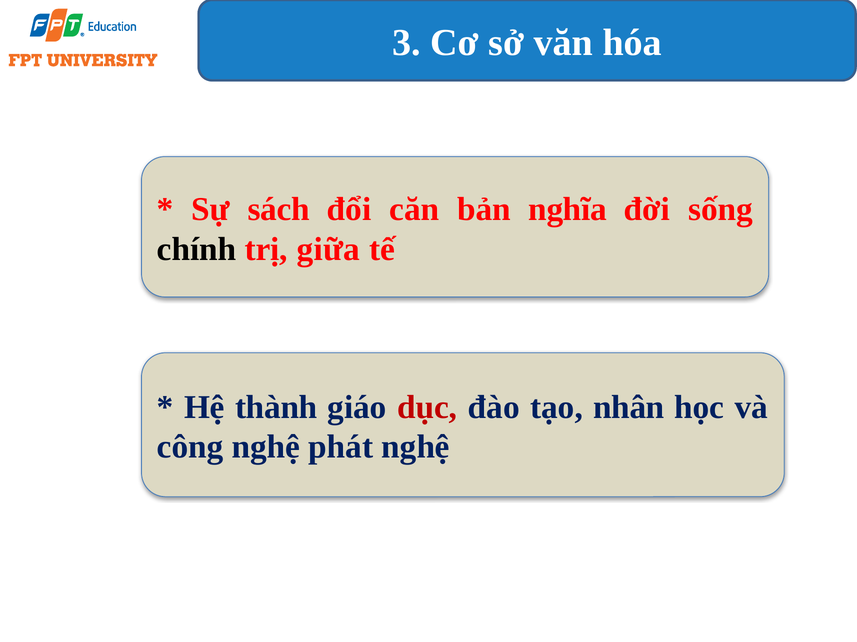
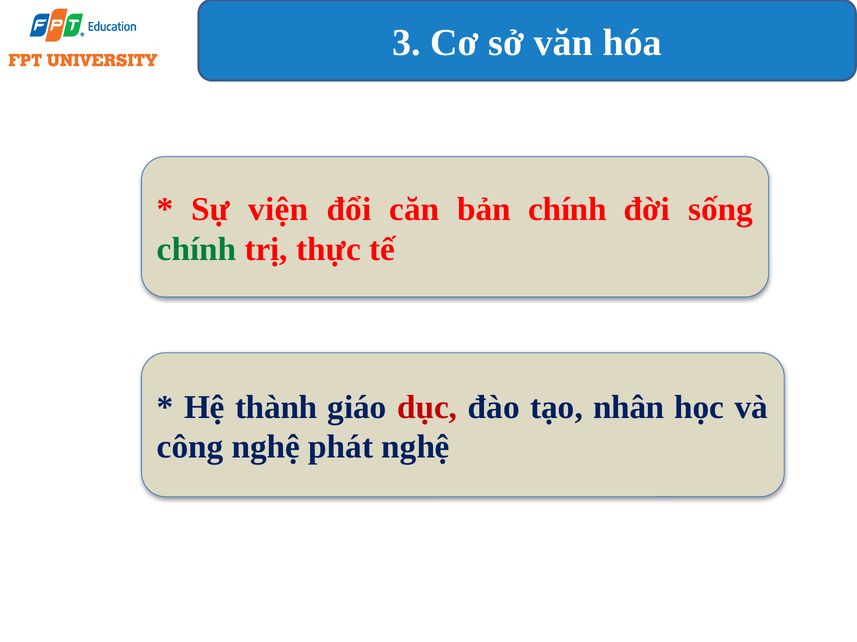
sách: sách -> viện (278, 209)
bản nghĩa: nghĩa -> chính (568, 209)
chính colour: black -> green (197, 249)
giữa: giữa -> thực (329, 249)
